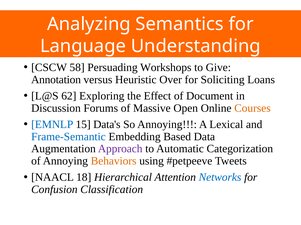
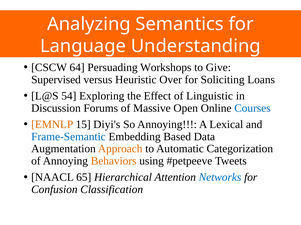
58: 58 -> 64 (77, 68)
Annotation: Annotation -> Supervised (56, 80)
62: 62 -> 54 (69, 96)
Document: Document -> Linguistic (210, 96)
Courses colour: orange -> blue (252, 108)
EMNLP colour: blue -> orange (52, 125)
Data's: Data's -> Diyi's (107, 125)
Approach colour: purple -> orange (120, 149)
18: 18 -> 65 (84, 178)
